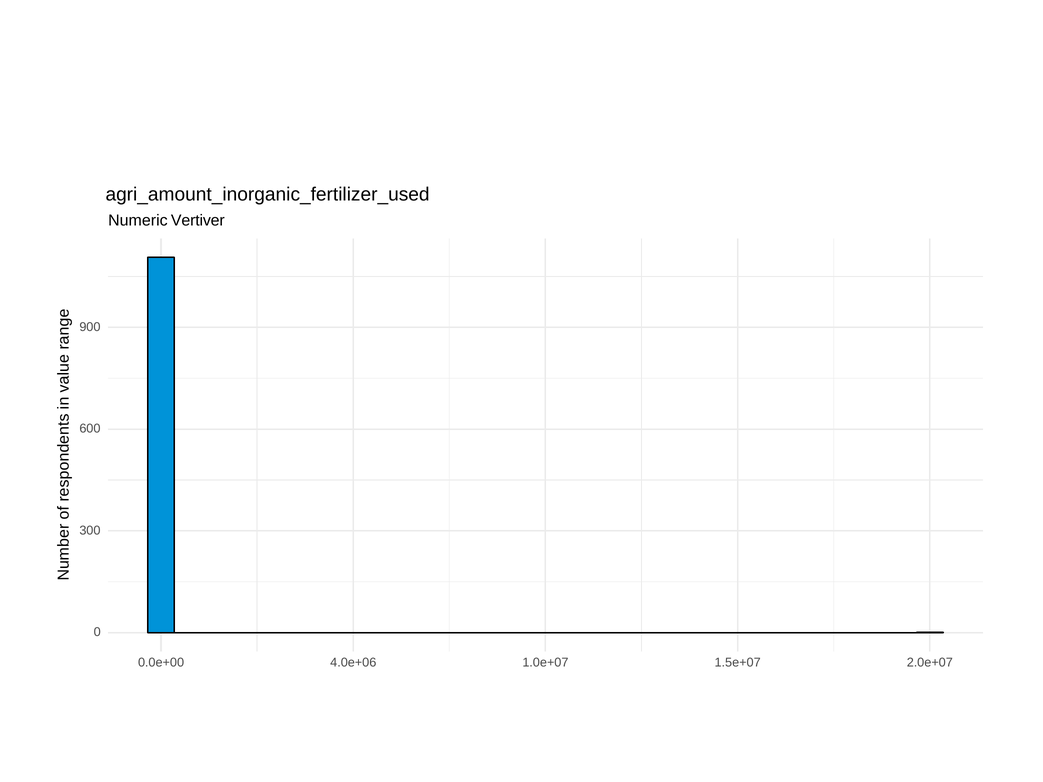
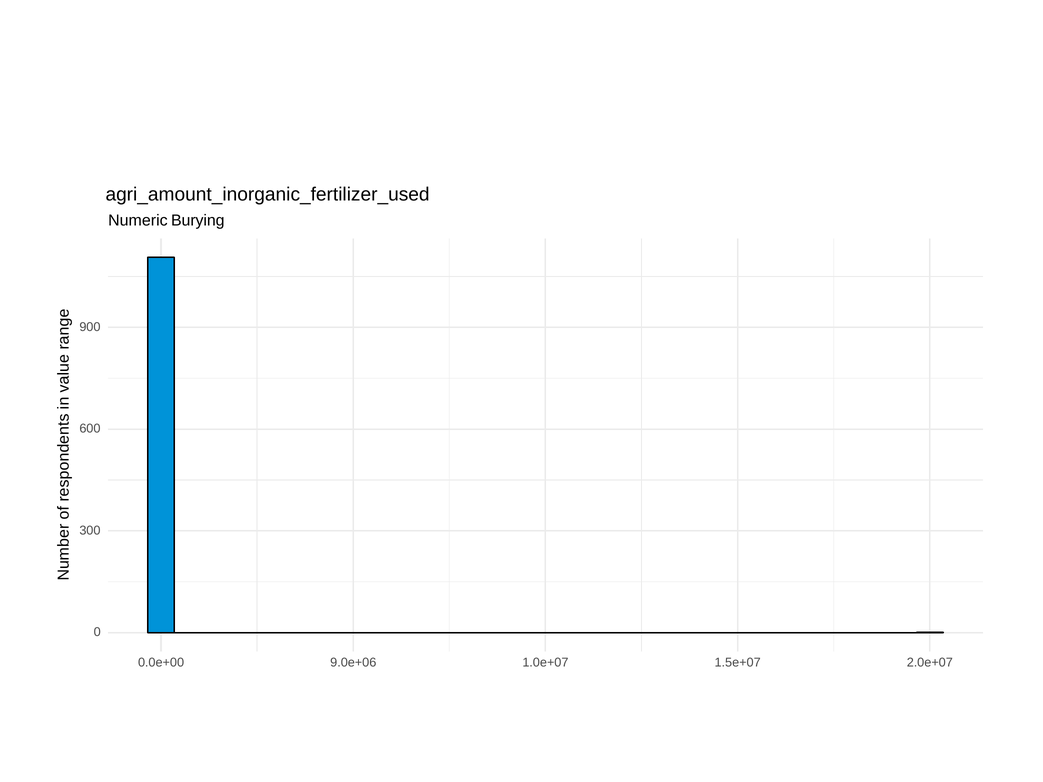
Vertiver: Vertiver -> Burying (198, 221)
4.0e+06: 4.0e+06 -> 9.0e+06 (353, 663)
